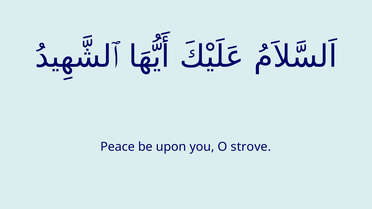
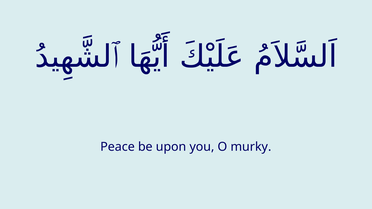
strove: strove -> murky (251, 147)
